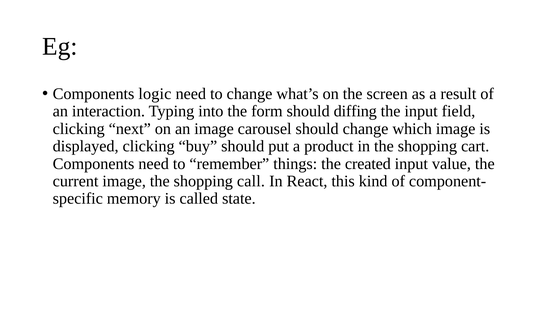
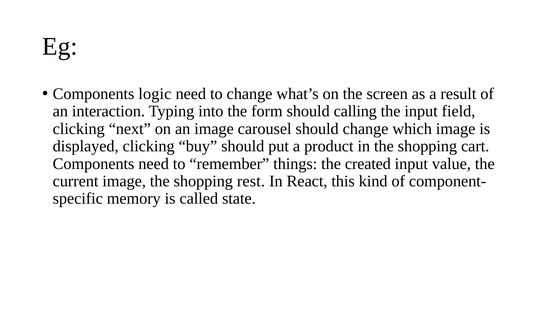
diffing: diffing -> calling (355, 111)
call: call -> rest (251, 181)
